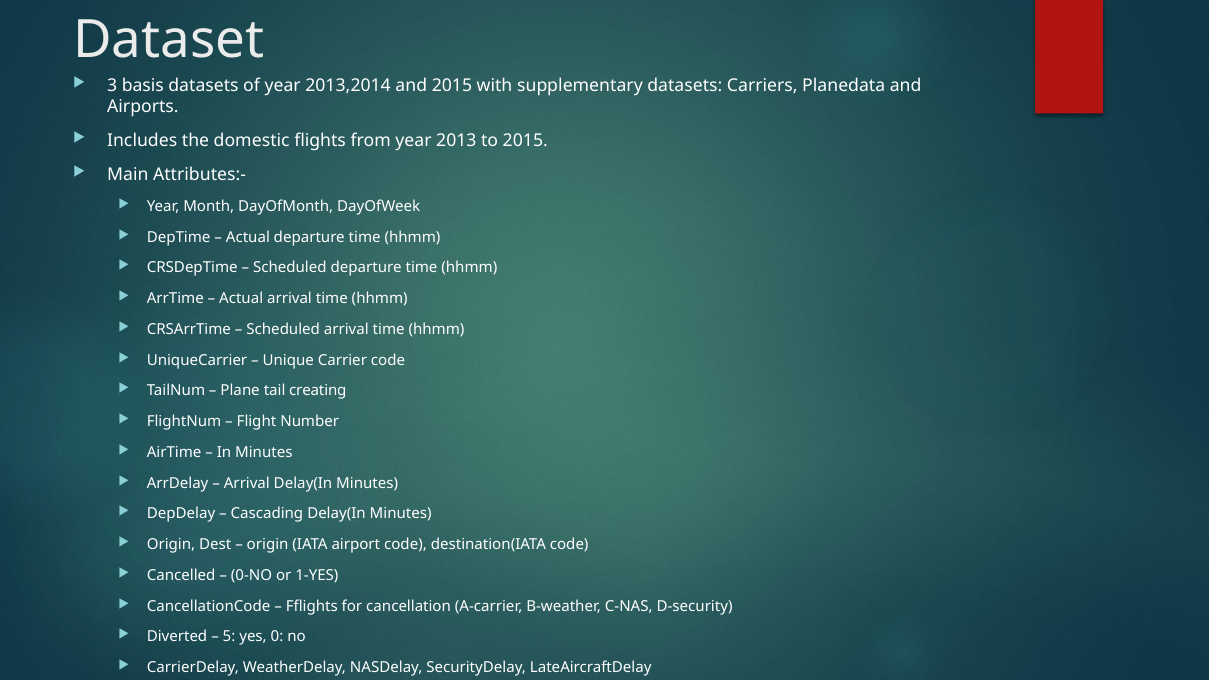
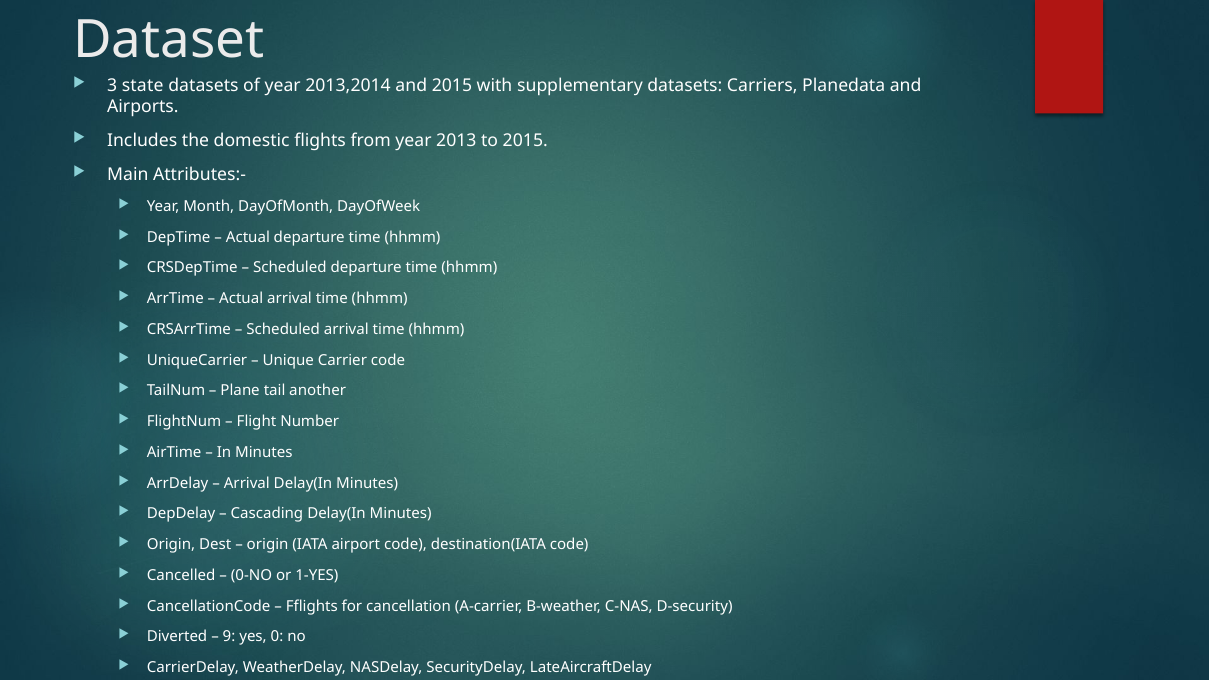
basis: basis -> state (143, 86)
creating: creating -> another (318, 391)
5: 5 -> 9 (229, 637)
